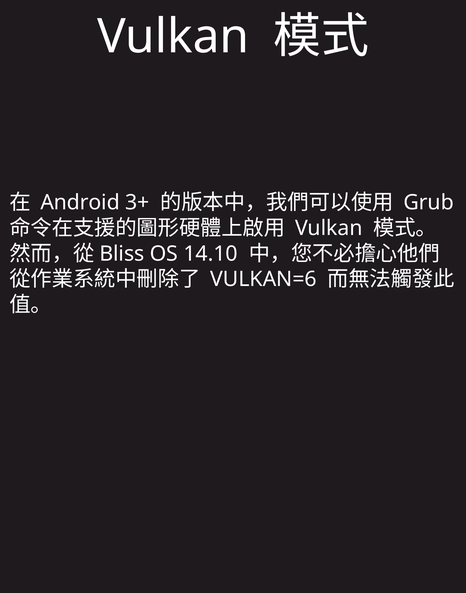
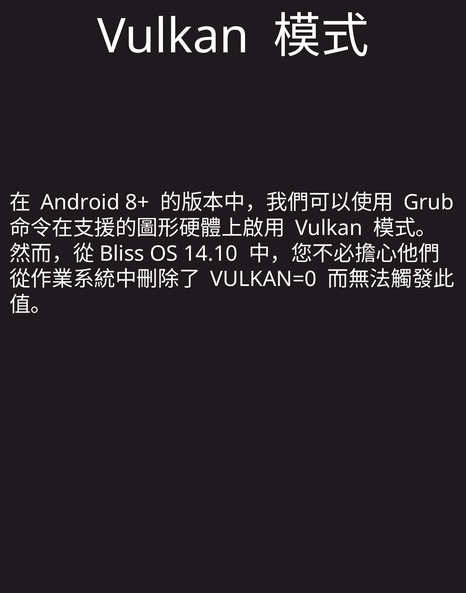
3+: 3+ -> 8+ (137, 202)
VULKAN=6: VULKAN=6 -> VULKAN=0 (263, 279)
